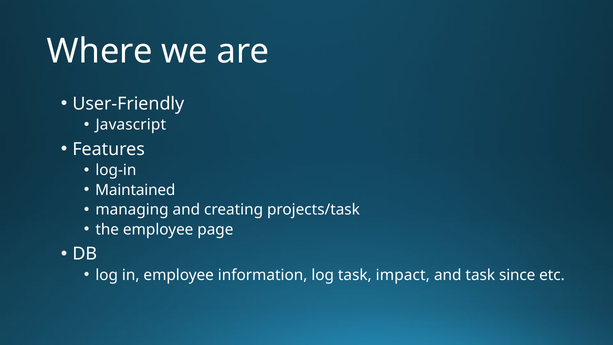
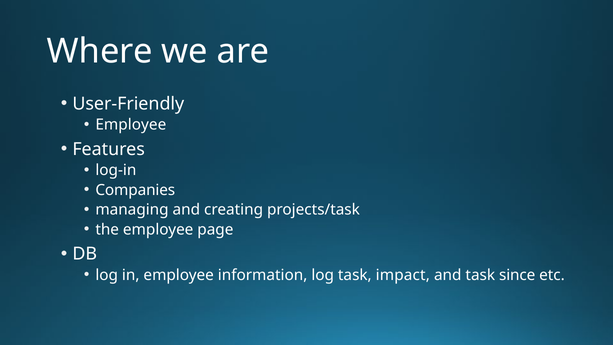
Javascript: Javascript -> Employee (131, 125)
Maintained: Maintained -> Companies (135, 190)
